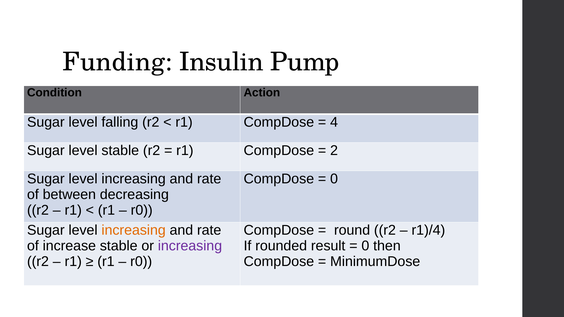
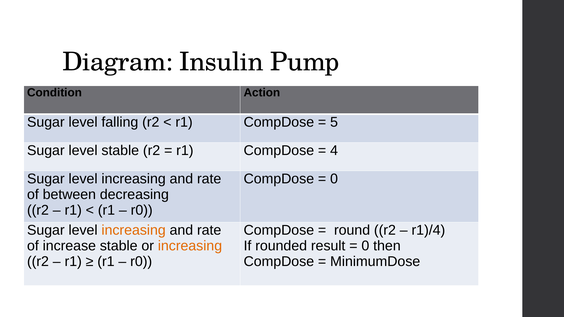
Funding: Funding -> Diagram (118, 62)
4: 4 -> 5 (334, 122)
2: 2 -> 4 (334, 151)
increasing colour: purple -> orange (190, 246)
